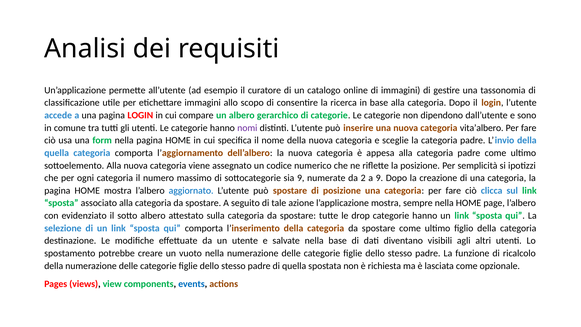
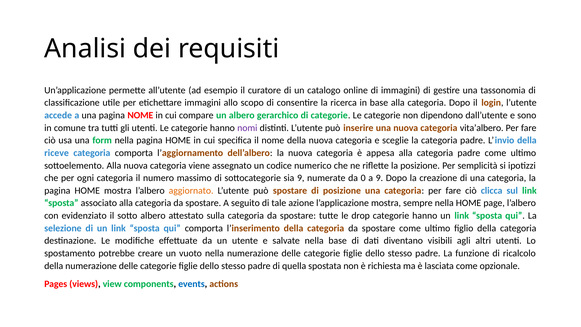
pagina LOGIN: LOGIN -> NOME (140, 115)
quella: quella -> riceve (57, 153)
2: 2 -> 0 (363, 178)
aggiornato colour: blue -> orange (191, 190)
